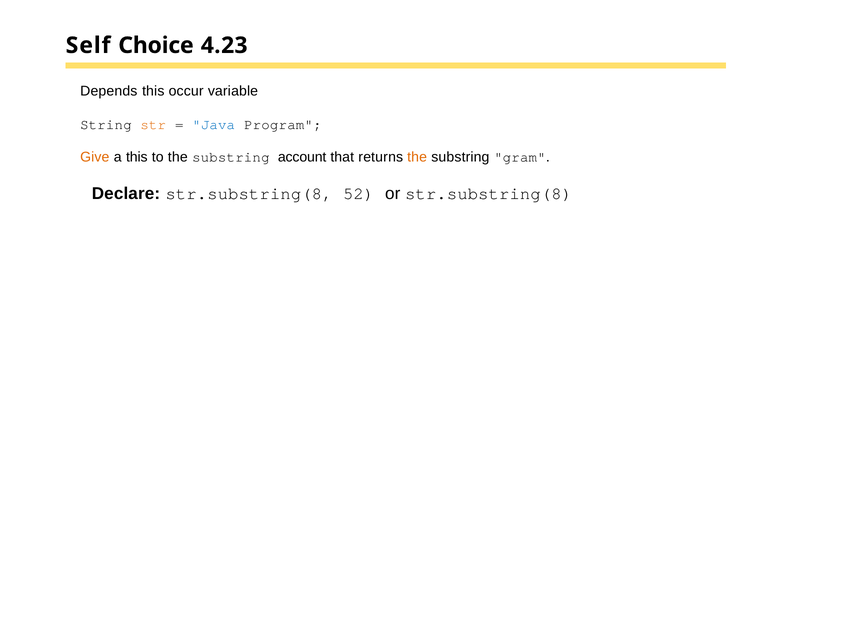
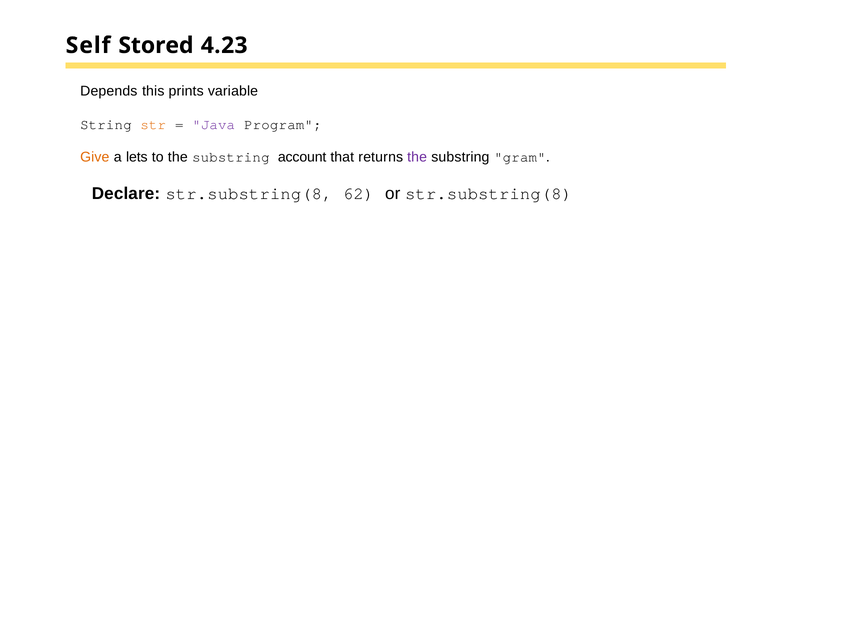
Choice: Choice -> Stored (156, 45)
occur: occur -> prints (186, 91)
Java colour: blue -> purple (214, 125)
a this: this -> lets (137, 157)
the colour: orange -> purple (417, 157)
52: 52 -> 62 (359, 193)
